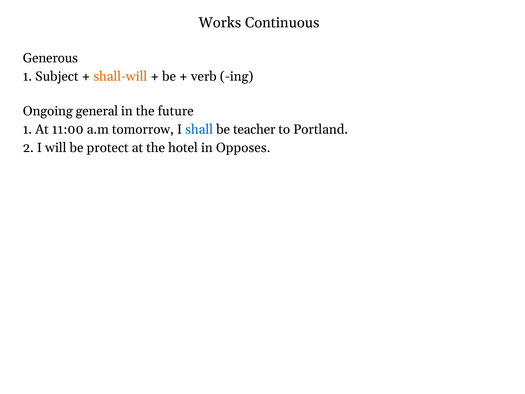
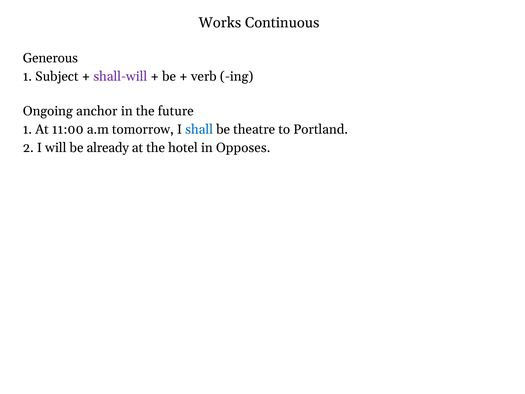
shall-will colour: orange -> purple (120, 76)
general: general -> anchor (97, 111)
teacher: teacher -> theatre (254, 129)
protect: protect -> already (108, 148)
